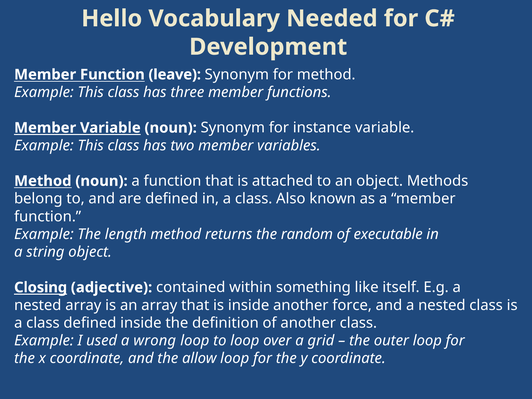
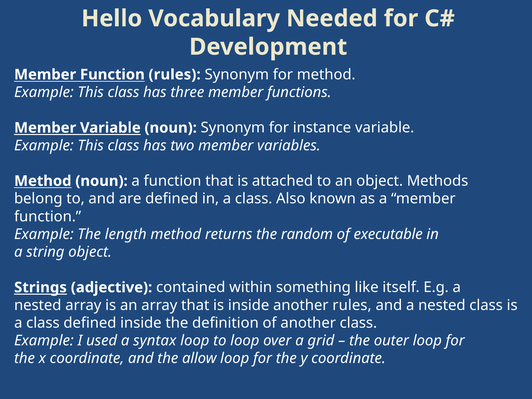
Function leave: leave -> rules (175, 75)
Closing: Closing -> Strings (40, 287)
another force: force -> rules (352, 305)
wrong: wrong -> syntax (155, 341)
